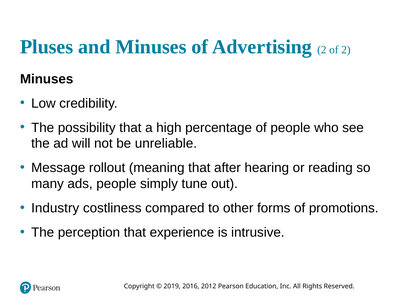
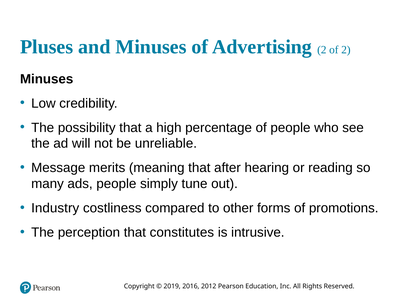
rollout: rollout -> merits (107, 168)
experience: experience -> constitutes (182, 233)
